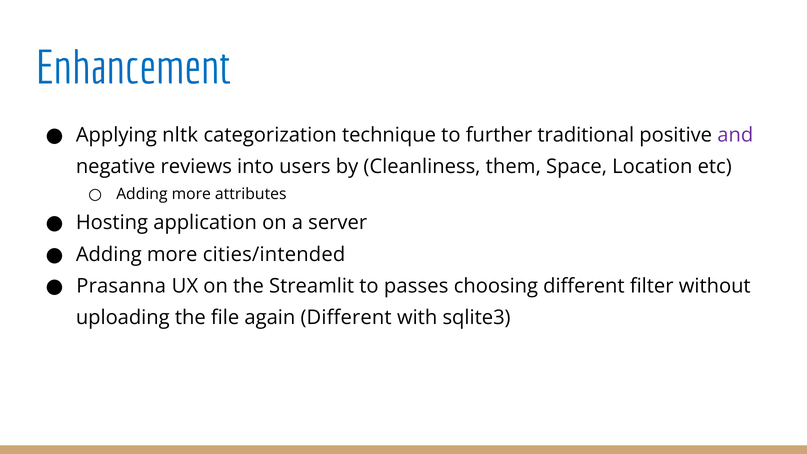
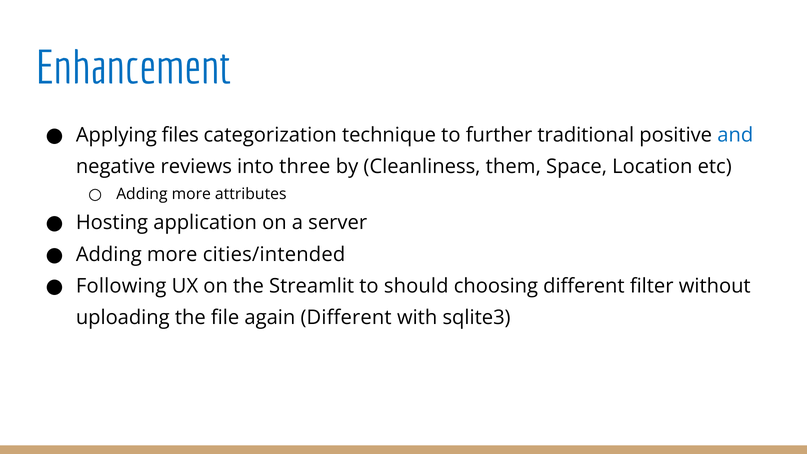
nltk: nltk -> files (180, 135)
and colour: purple -> blue (735, 135)
users: users -> three (305, 167)
Prasanna: Prasanna -> Following (121, 286)
passes: passes -> should (416, 286)
